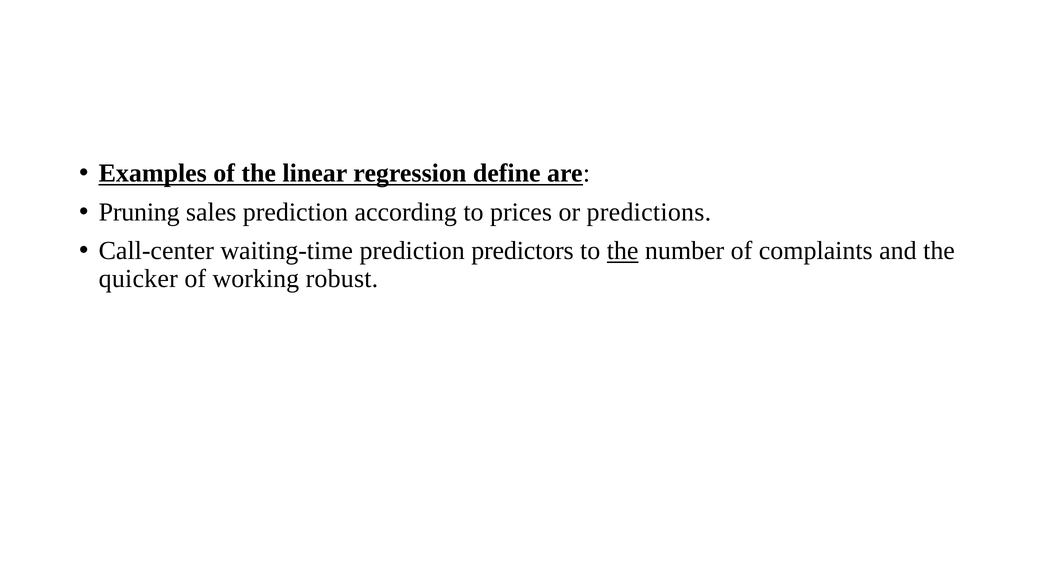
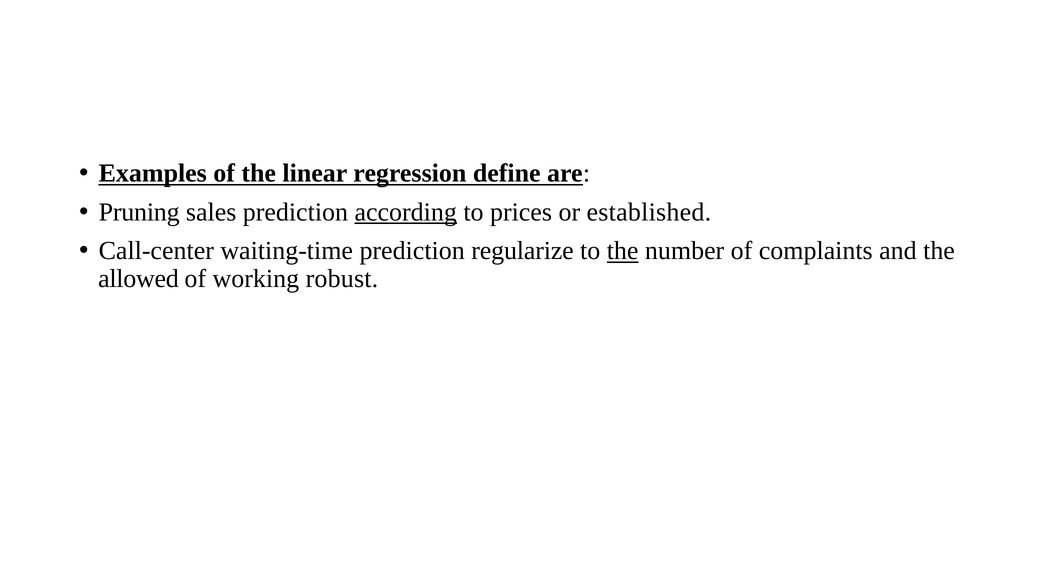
according underline: none -> present (406, 212)
predictions: predictions -> established (649, 212)
predictors: predictors -> regularize (522, 251)
quicker: quicker -> allowed (138, 279)
